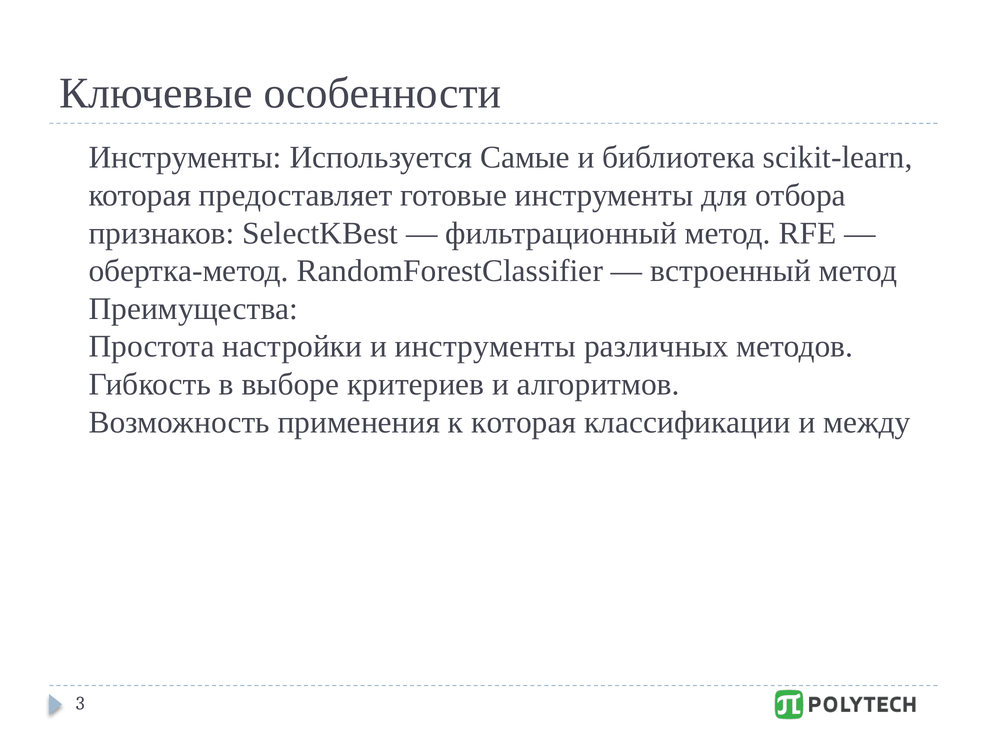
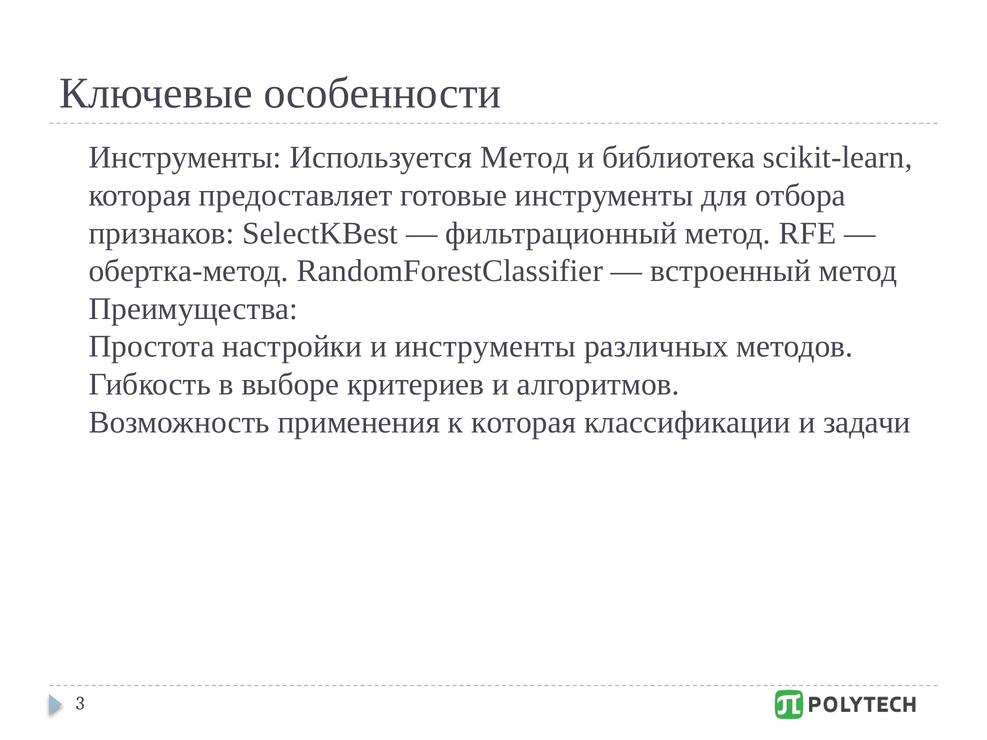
Используется Самые: Самые -> Метод (525, 158)
между: между -> задачи (867, 422)
